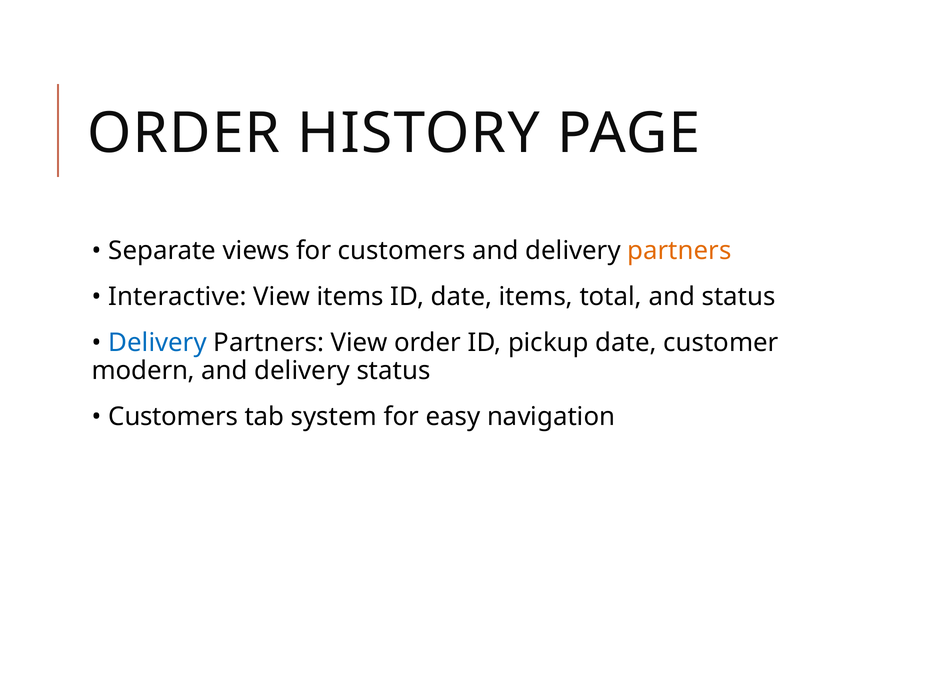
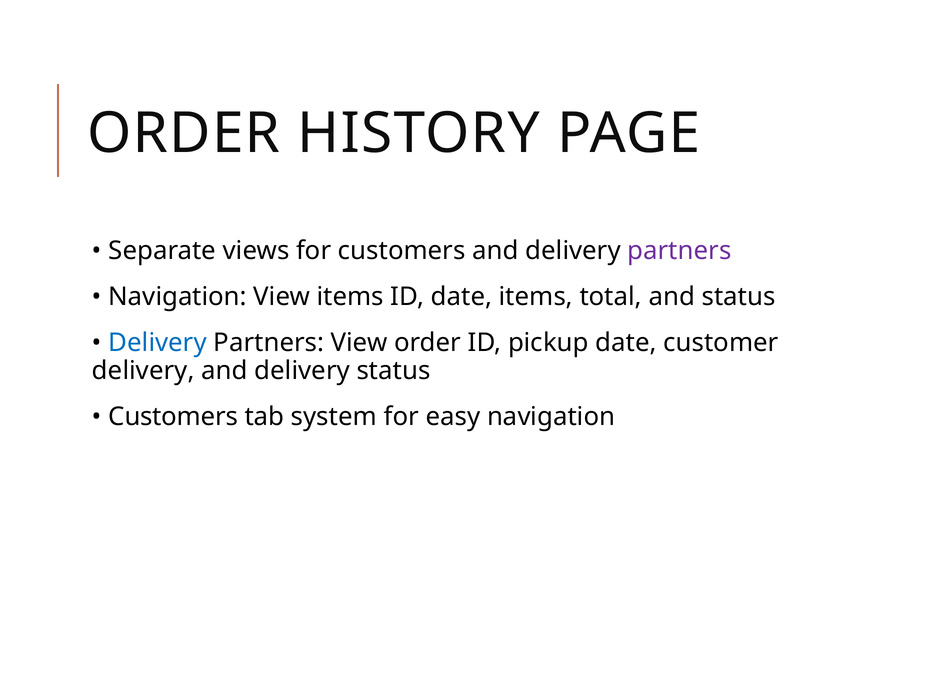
partners colour: orange -> purple (679, 251)
Interactive: Interactive -> Navigation (178, 297)
modern: modern -> delivery (143, 370)
